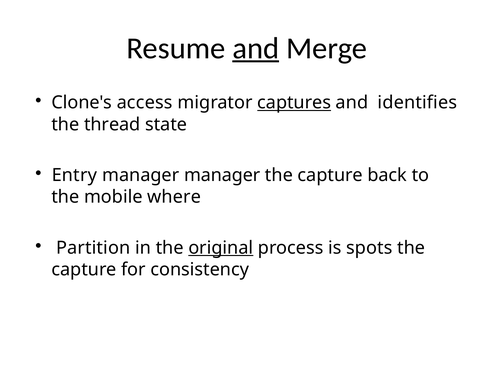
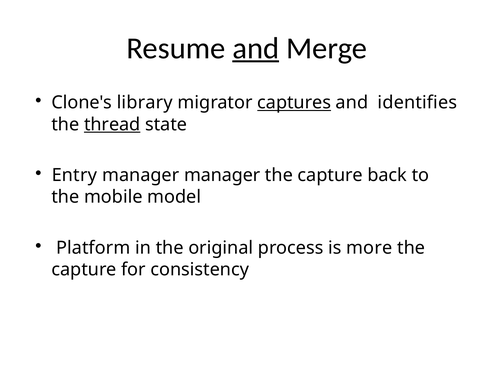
access: access -> library (145, 103)
thread underline: none -> present (112, 124)
where: where -> model (174, 197)
Partition: Partition -> Platform (93, 248)
original underline: present -> none (221, 248)
spots: spots -> more (369, 248)
